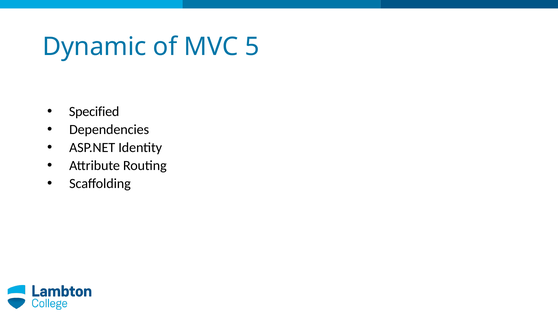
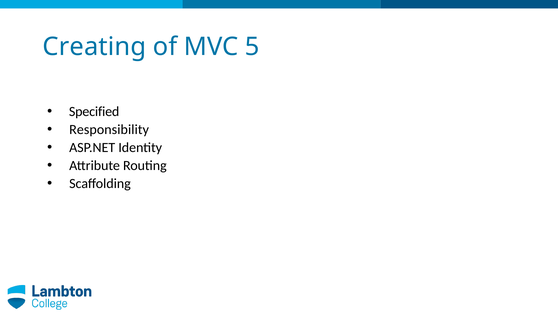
Dynamic: Dynamic -> Creating (94, 47)
Dependencies: Dependencies -> Responsibility (109, 130)
